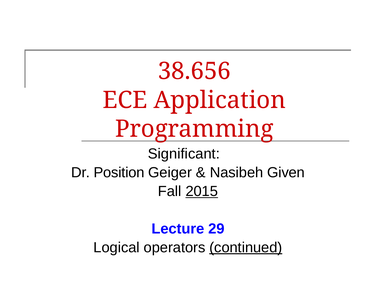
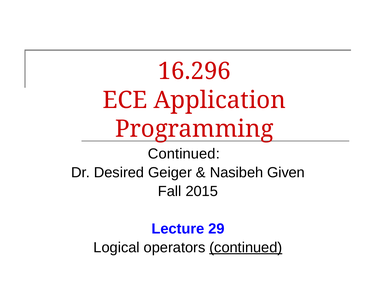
38.656: 38.656 -> 16.296 (194, 71)
Significant: Significant -> Continued (184, 154)
Position: Position -> Desired (119, 173)
2015 underline: present -> none (202, 191)
